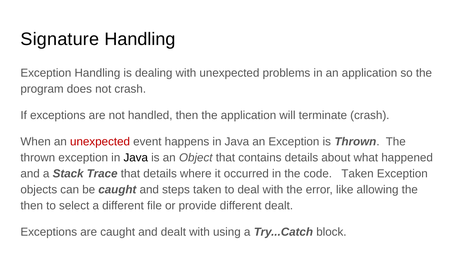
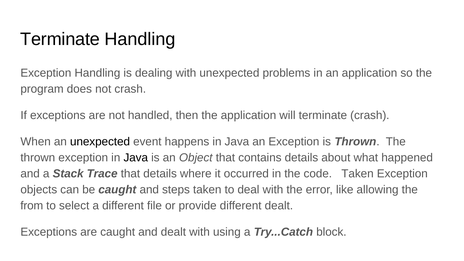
Signature: Signature -> Terminate (60, 39)
unexpected colour: red -> black (100, 142)
then: then -> from (32, 206)
